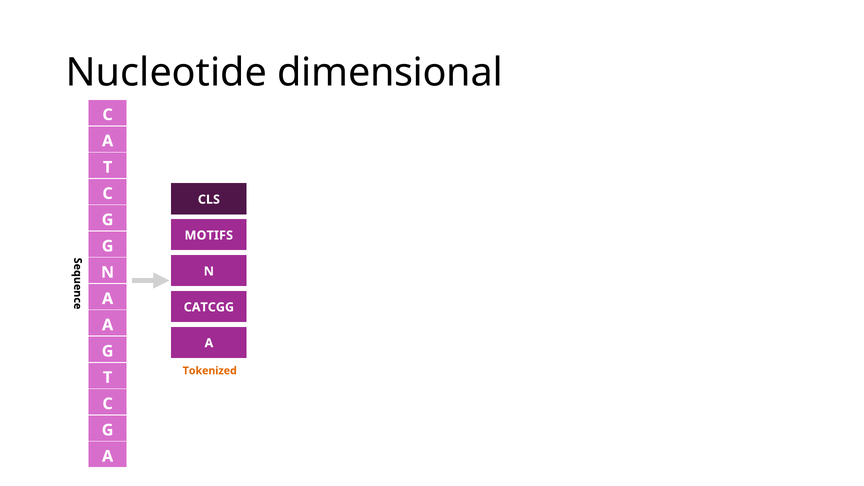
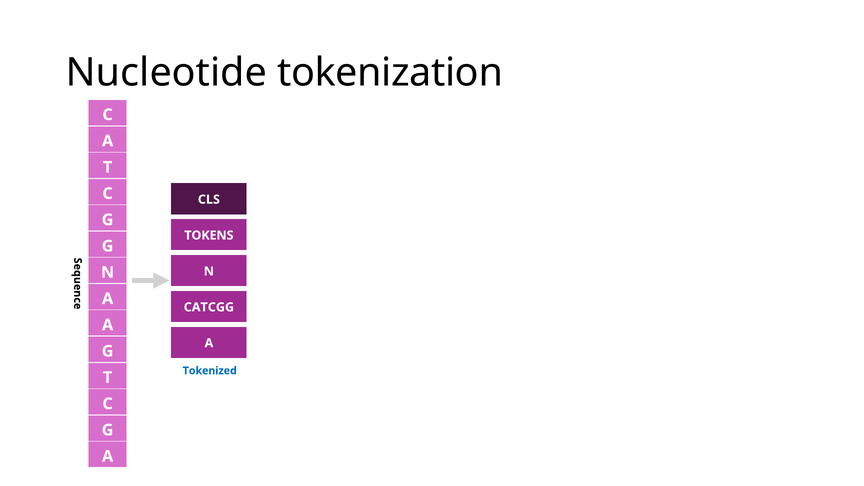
dimensional: dimensional -> tokenization (390, 73)
MOTIFS: MOTIFS -> TOKENS (209, 235)
Tokenized colour: orange -> blue (210, 371)
